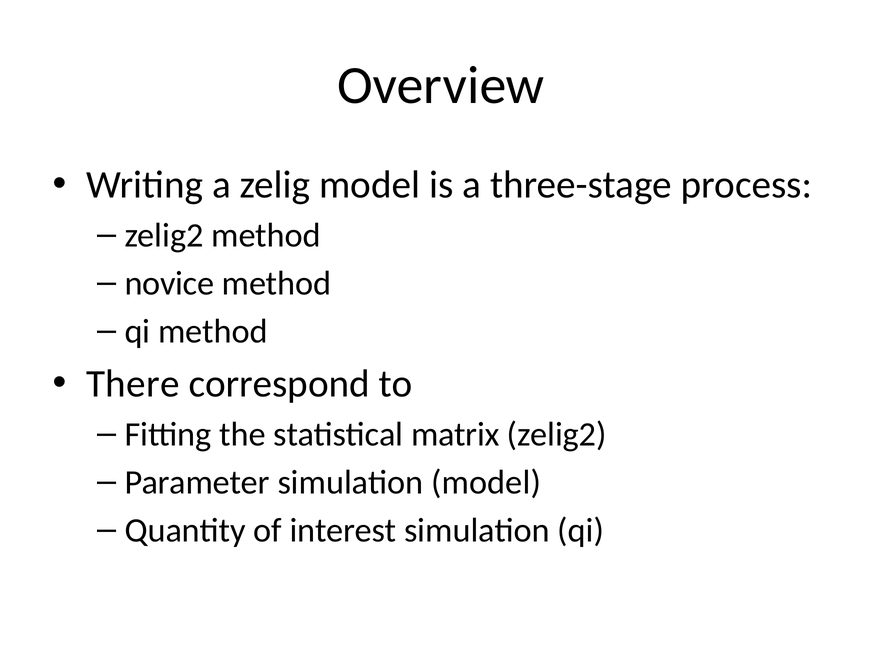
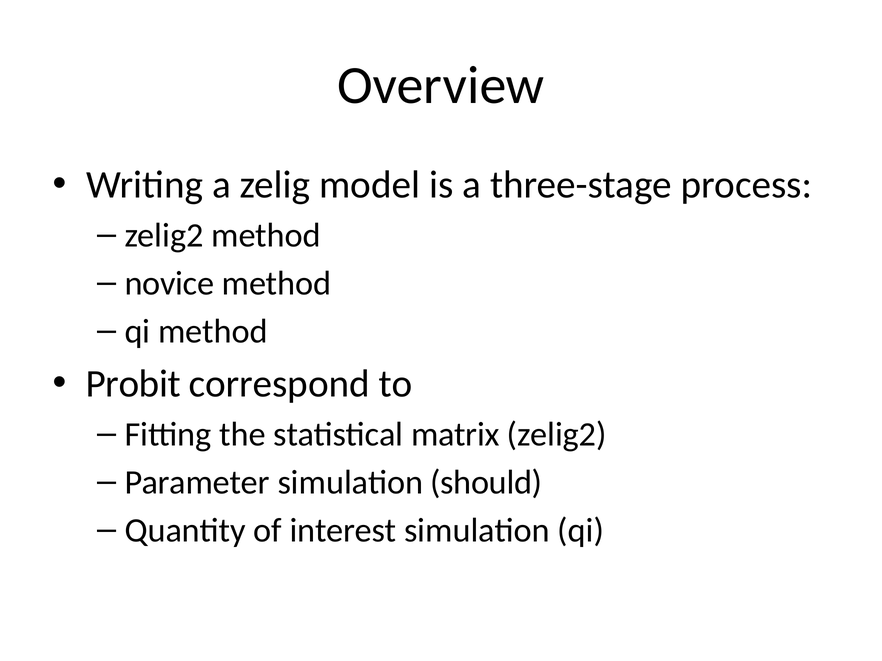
There: There -> Probit (133, 384)
simulation model: model -> should (486, 483)
